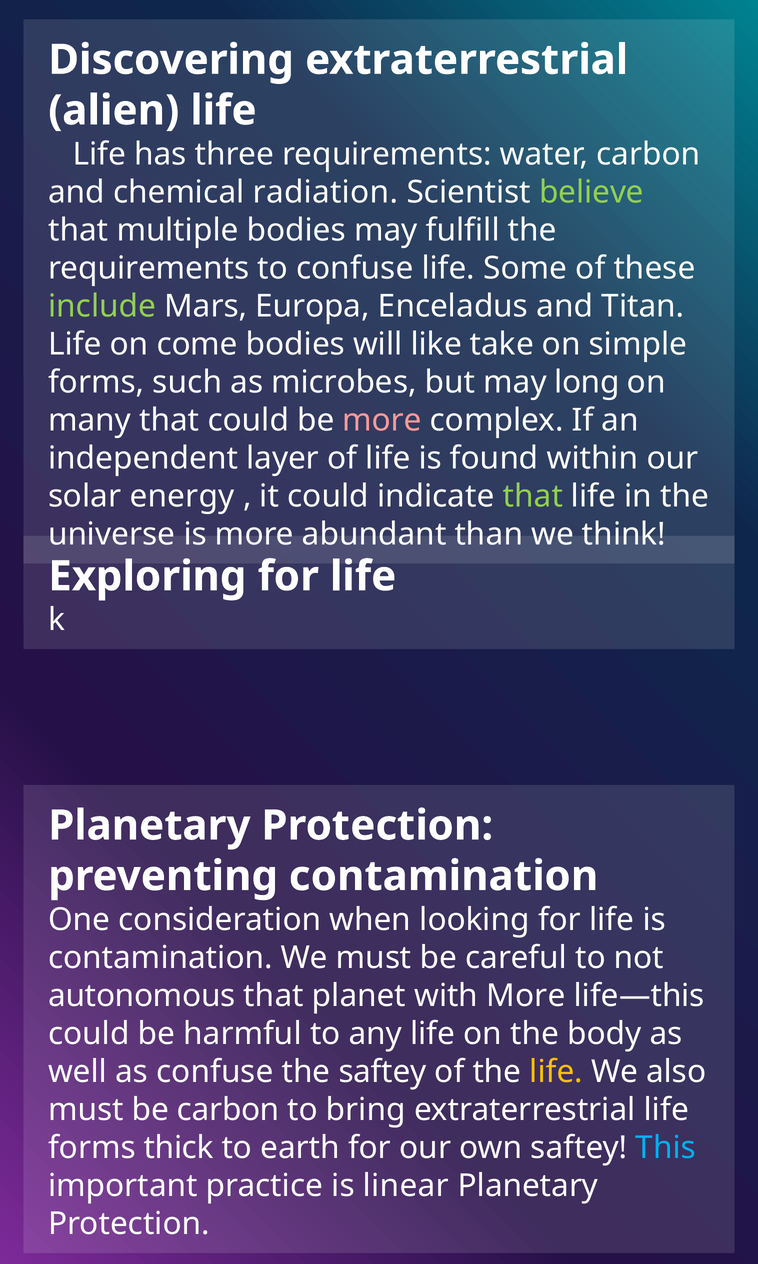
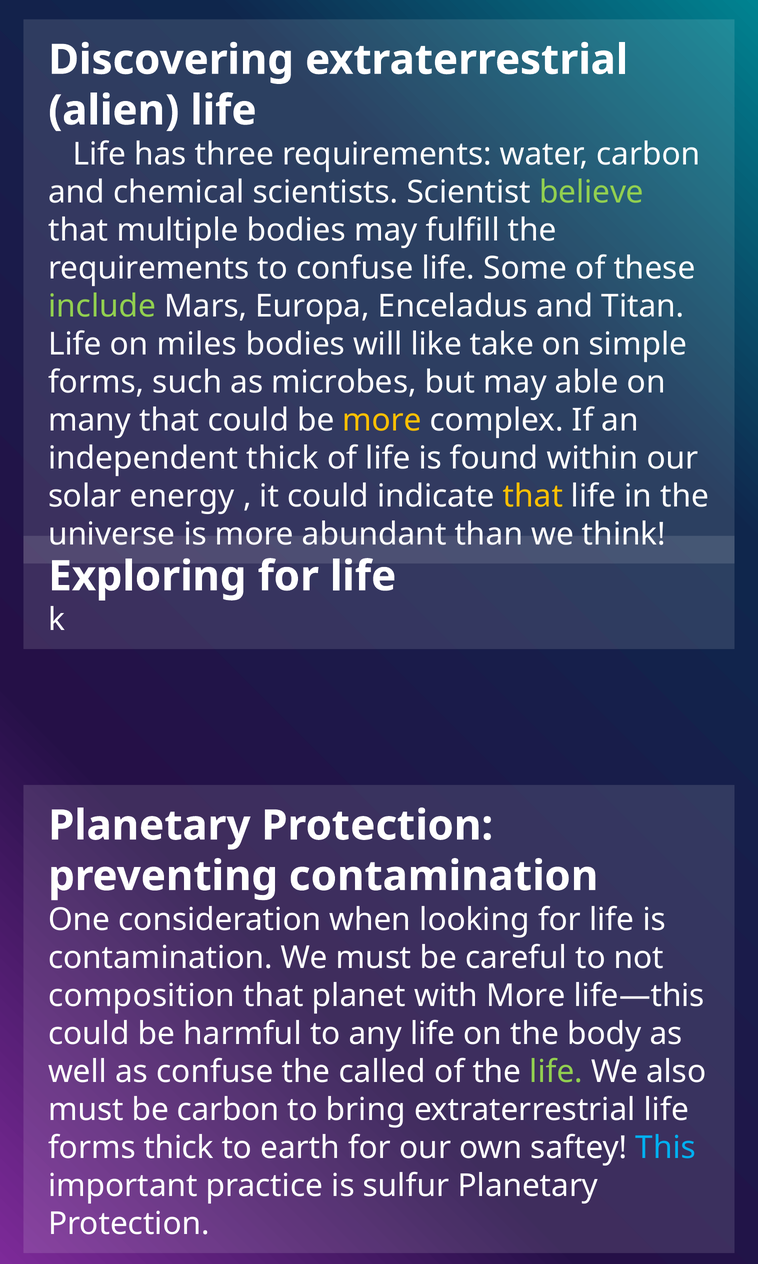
radiation: radiation -> scientists (326, 192)
come: come -> miles (197, 344)
long: long -> able (587, 382)
more colour: pink -> yellow (382, 420)
independent layer: layer -> thick (282, 458)
that colour: light green -> yellow (533, 496)
autonomous: autonomous -> composition (142, 995)
the saftey: saftey -> called (382, 1071)
life colour: yellow -> light green (556, 1071)
linear: linear -> sulfur (406, 1185)
